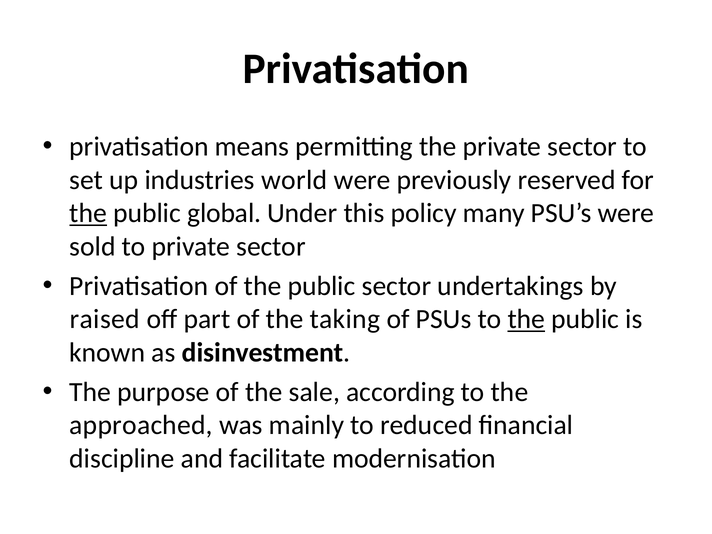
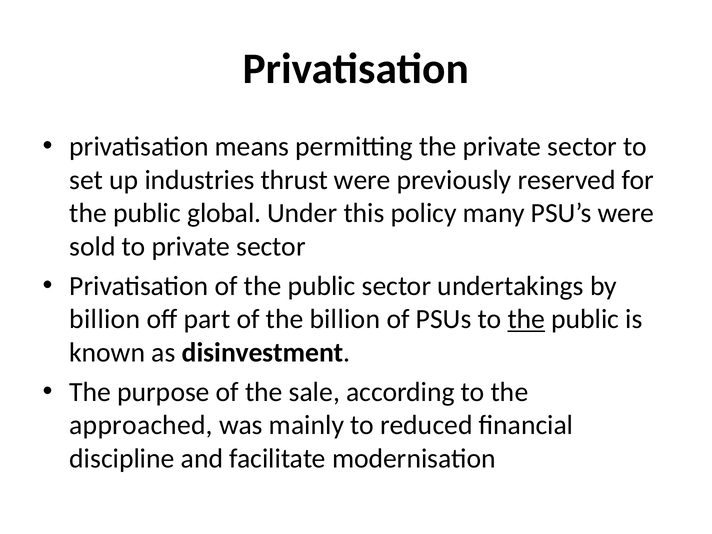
world: world -> thrust (294, 180)
the underline: present -> none (88, 213)
raised: raised -> billion (105, 319)
the taking: taking -> billion (345, 319)
